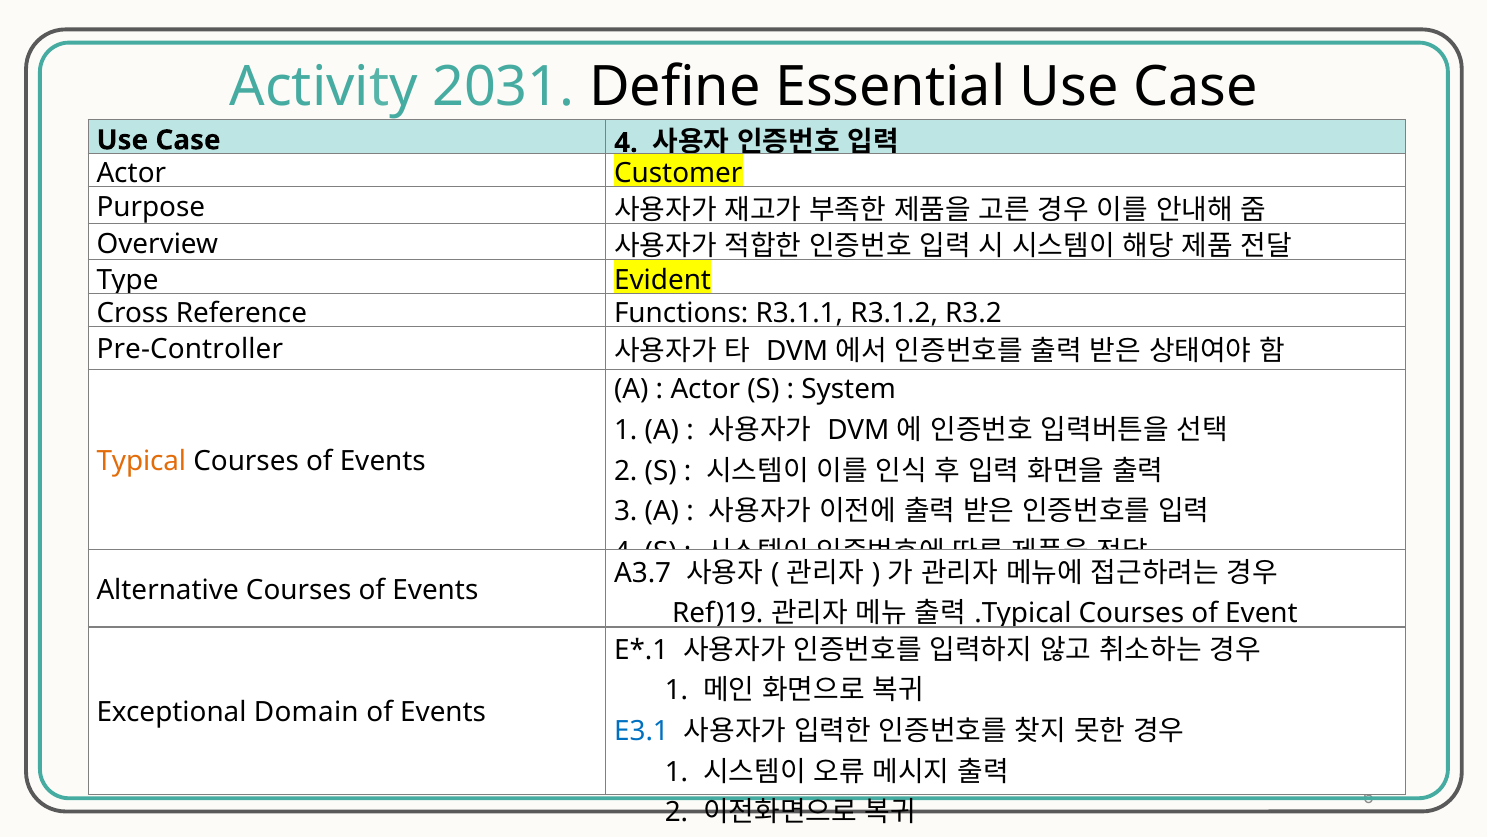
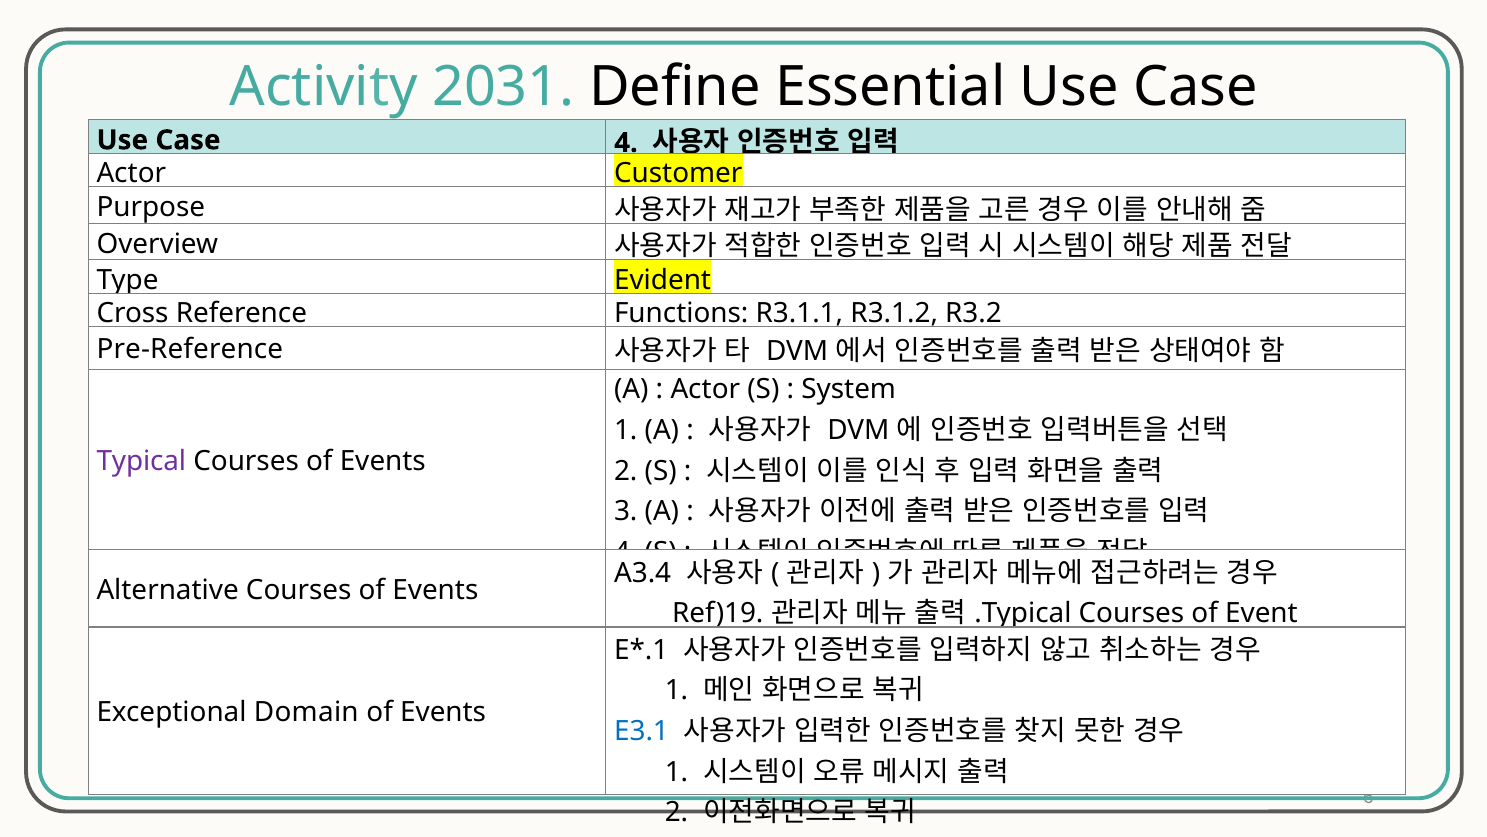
Pre-Controller: Pre-Controller -> Pre-Reference (190, 349)
Typical colour: orange -> purple (141, 461)
A3.7: A3.7 -> A3.4 (643, 572)
